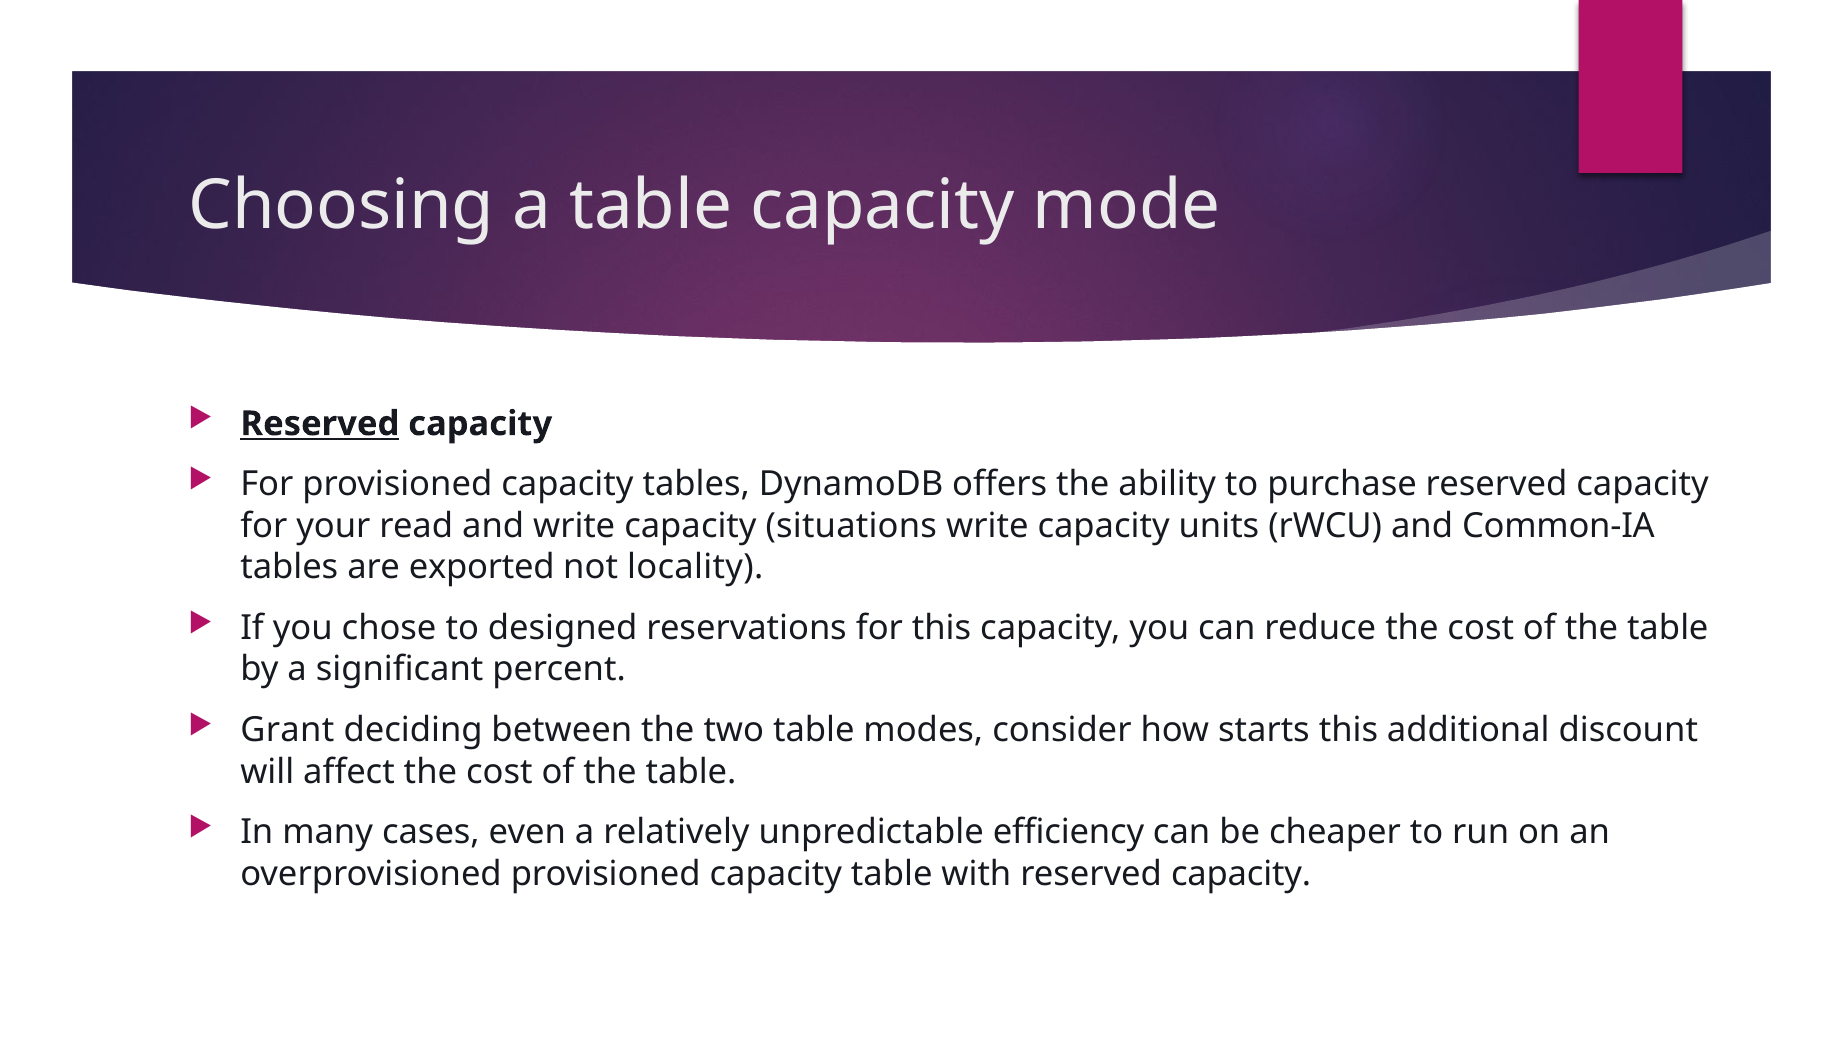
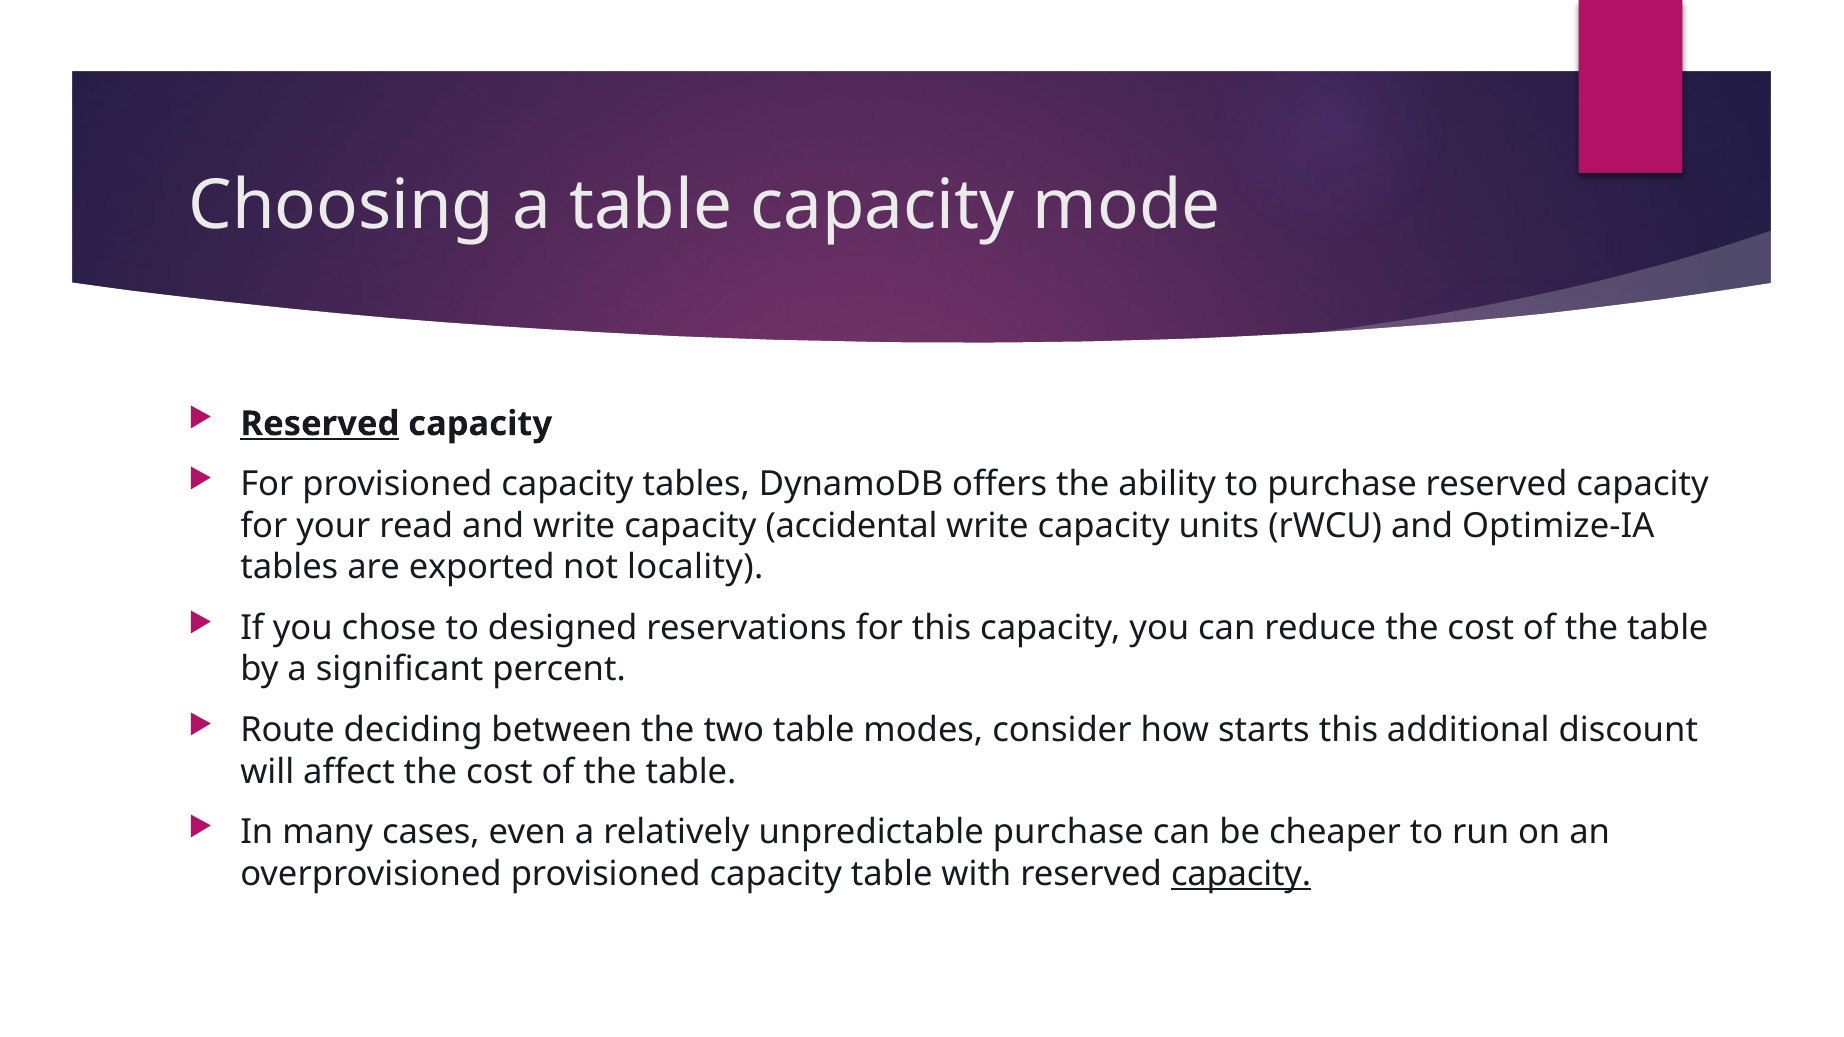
situations: situations -> accidental (852, 526)
Common-IA: Common-IA -> Optimize-IA (1558, 526)
Grant: Grant -> Route (288, 730)
unpredictable efficiency: efficiency -> purchase (1068, 833)
capacity underline: none -> present (1241, 874)
